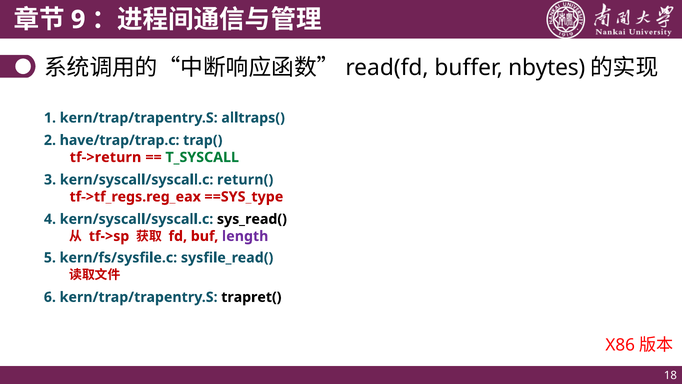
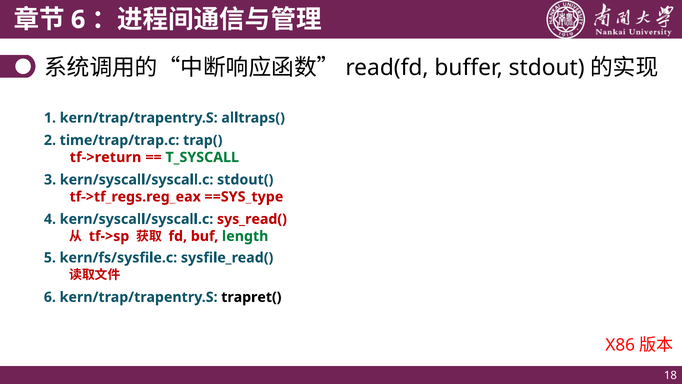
9: 9 -> 6 (78, 20)
nbytes: nbytes -> stdout (547, 68)
have/trap/trap.c: have/trap/trap.c -> time/trap/trap.c (120, 140)
return(: return( -> stdout( (245, 180)
sys_read( colour: black -> red (252, 219)
length colour: purple -> green (245, 236)
